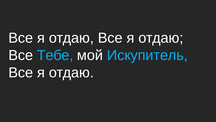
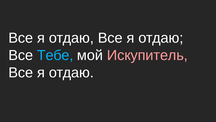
Искупитель colour: light blue -> pink (147, 55)
